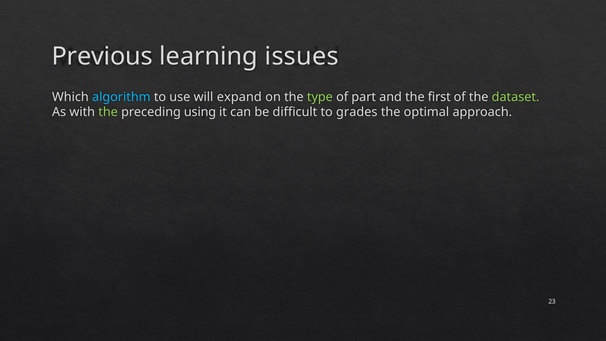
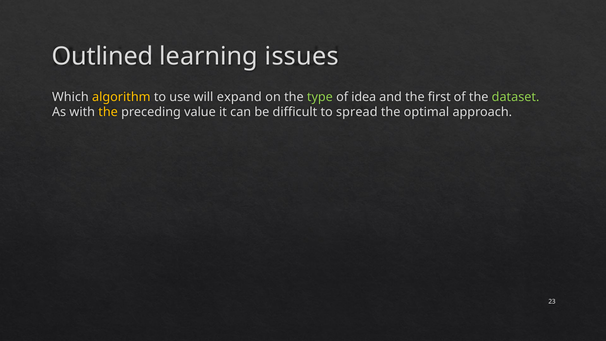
Previous: Previous -> Outlined (102, 56)
algorithm colour: light blue -> yellow (121, 97)
part: part -> idea (364, 97)
the colour: light green -> yellow (108, 112)
using: using -> value (200, 112)
grades: grades -> spread (357, 112)
